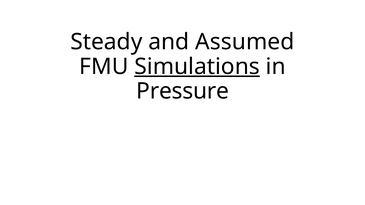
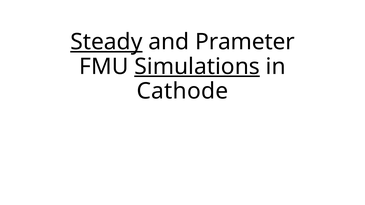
Steady underline: none -> present (106, 42)
Assumed: Assumed -> Prameter (245, 42)
Pressure: Pressure -> Cathode (182, 91)
